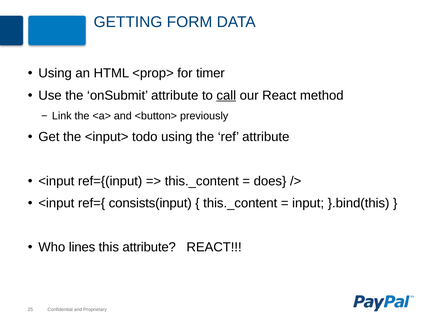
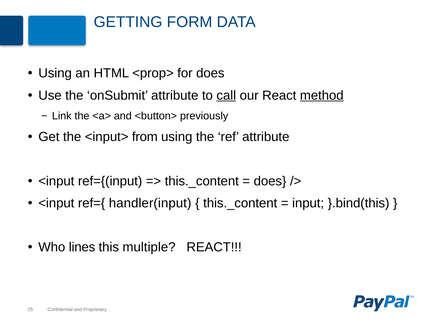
for timer: timer -> does (210, 73)
method underline: none -> present (322, 95)
todo: todo -> from (145, 137)
consists(input: consists(input -> handler(input (150, 203)
this attribute: attribute -> multiple (149, 247)
